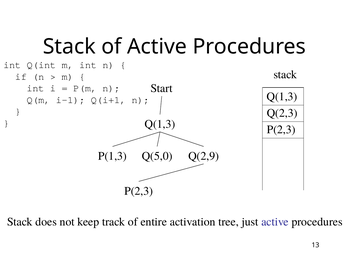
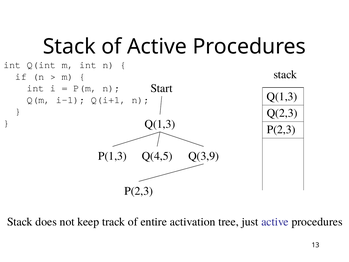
Q(5,0: Q(5,0 -> Q(4,5 (157, 156)
Q(2,9: Q(2,9 -> Q(3,9 (204, 156)
